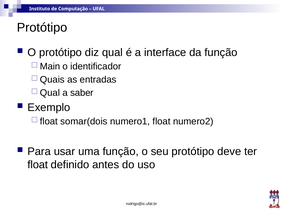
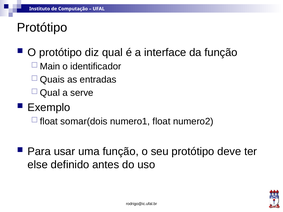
saber: saber -> serve (82, 93)
float: float -> else (38, 165)
